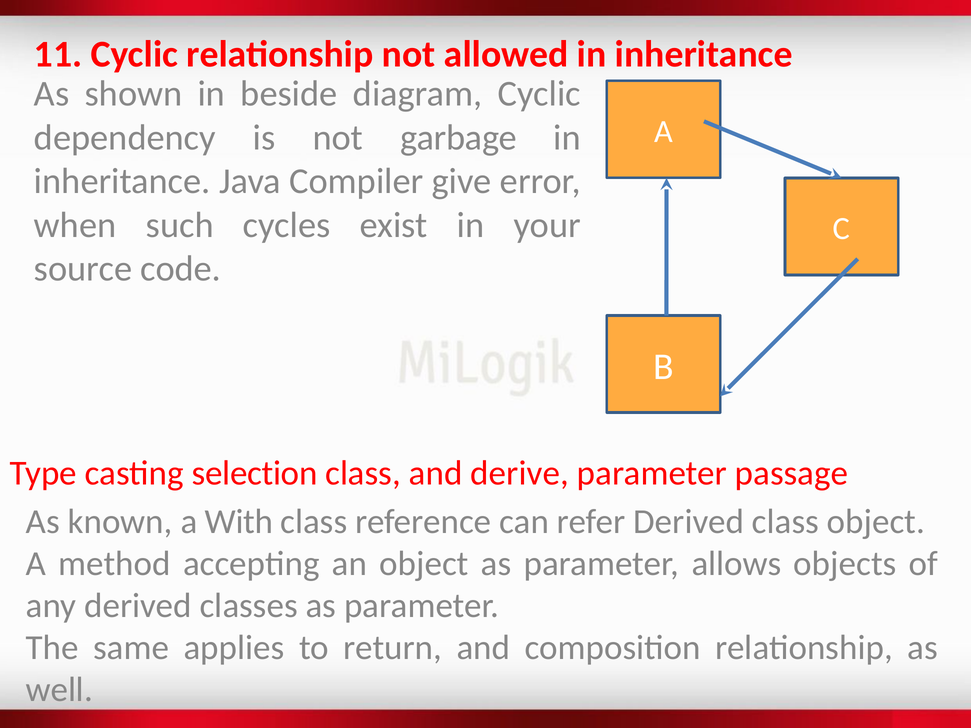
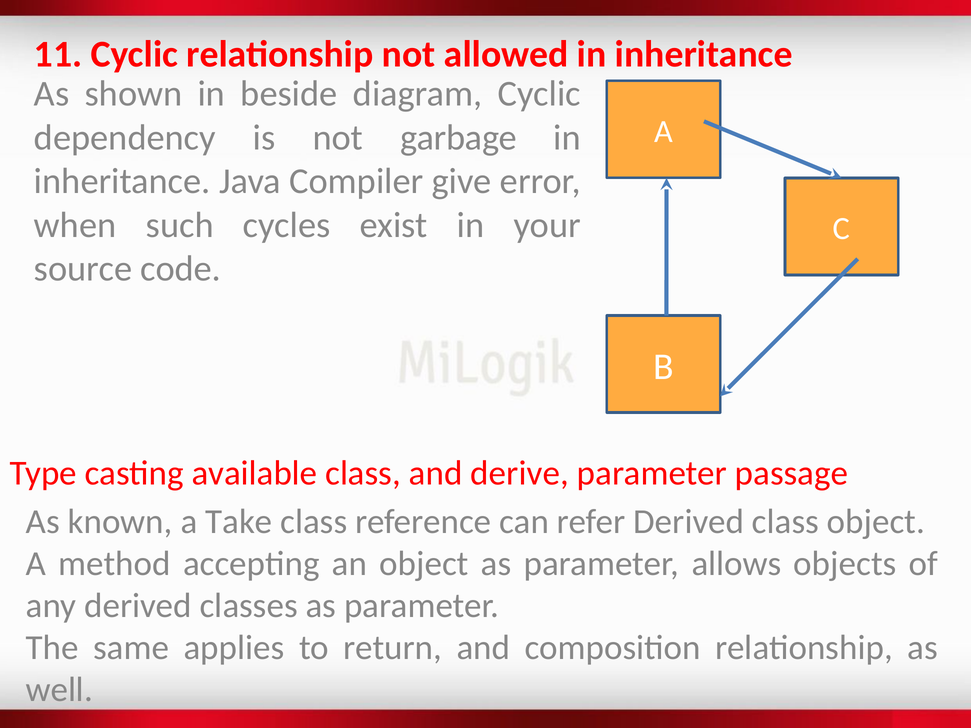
selection: selection -> available (255, 473)
With: With -> Take (239, 522)
